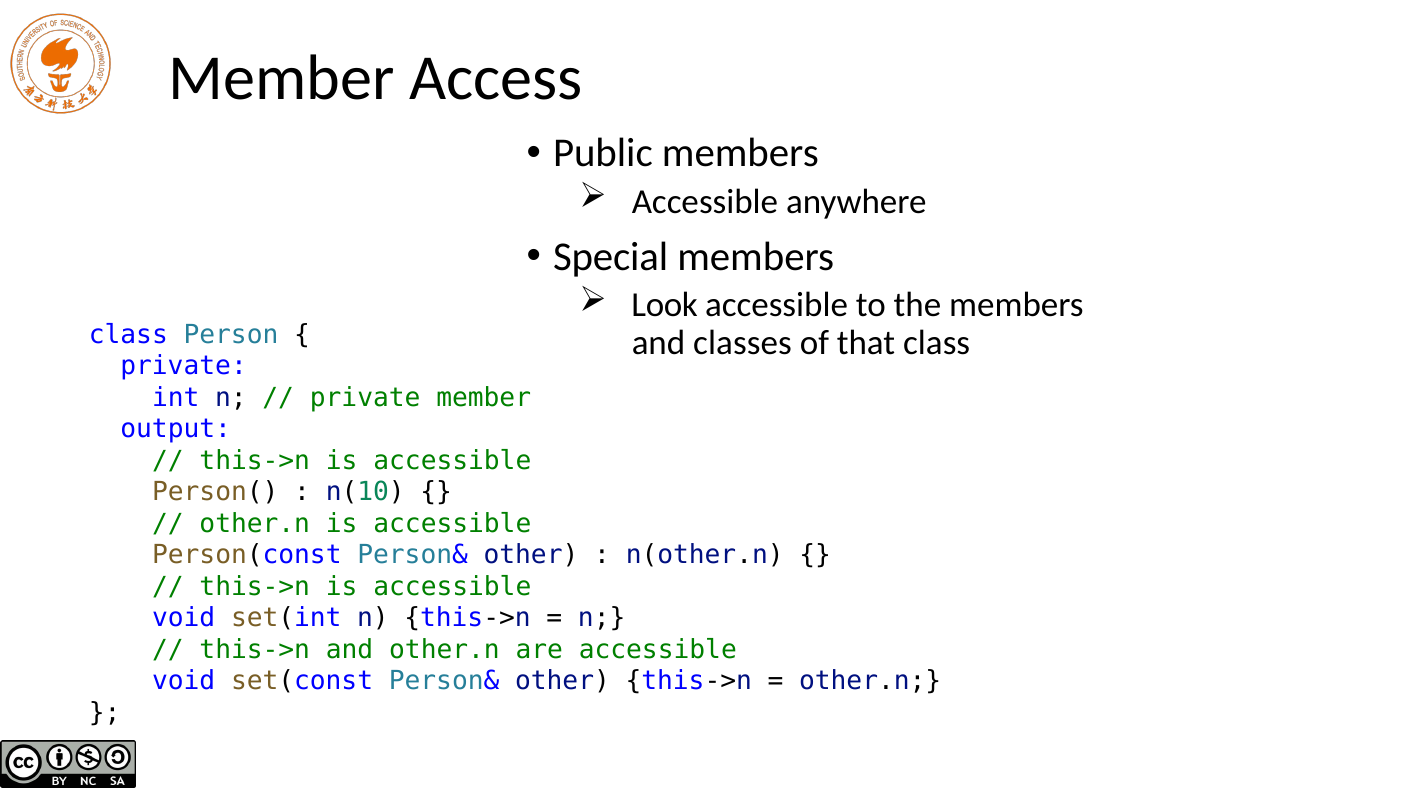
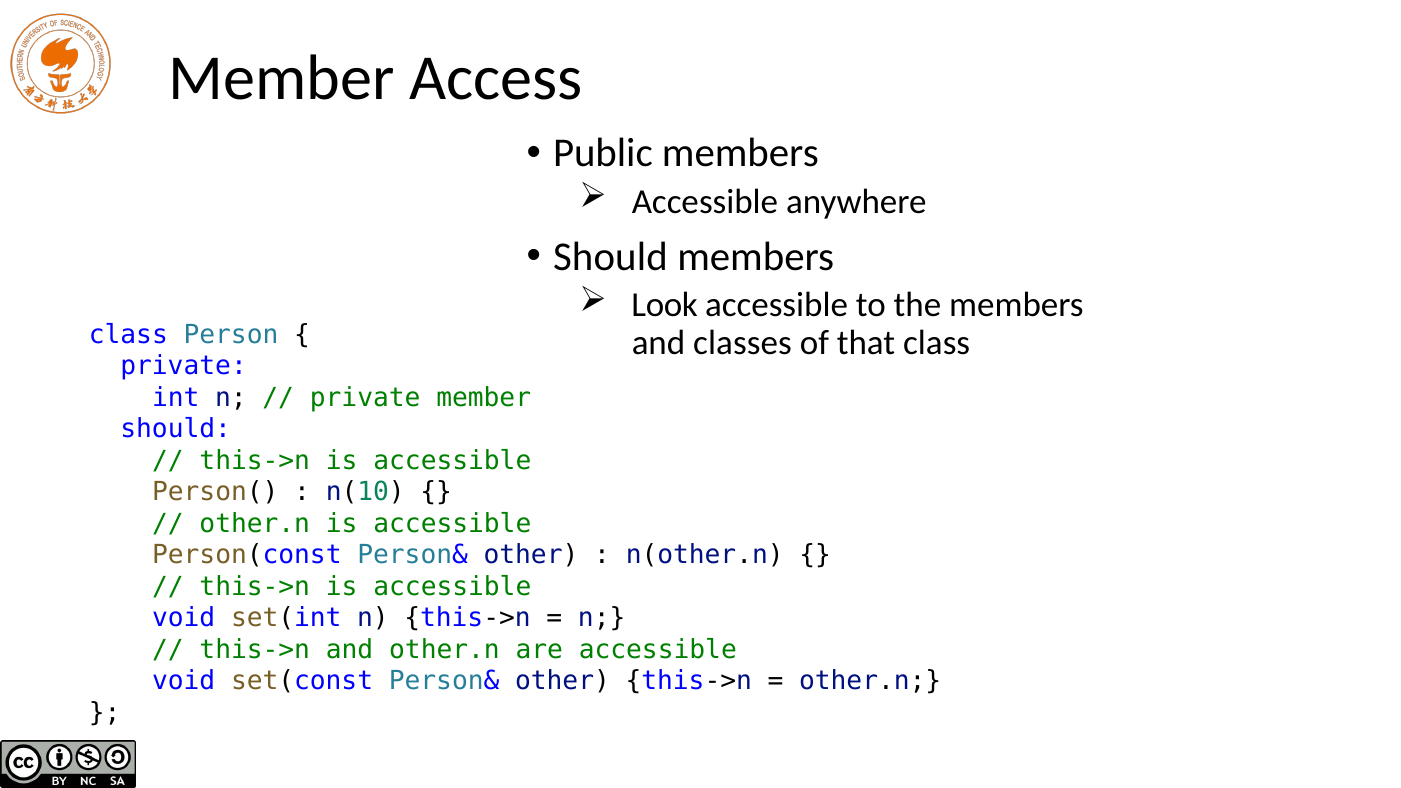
Special: Special -> Should (610, 257)
output: output -> should (176, 429)
